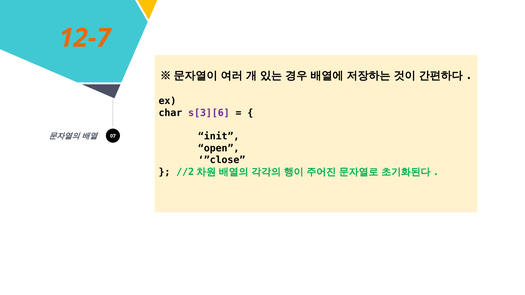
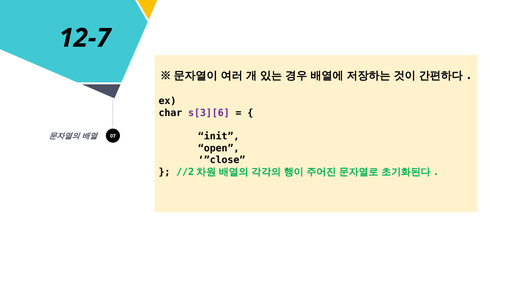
12-7 colour: orange -> black (85, 38)
